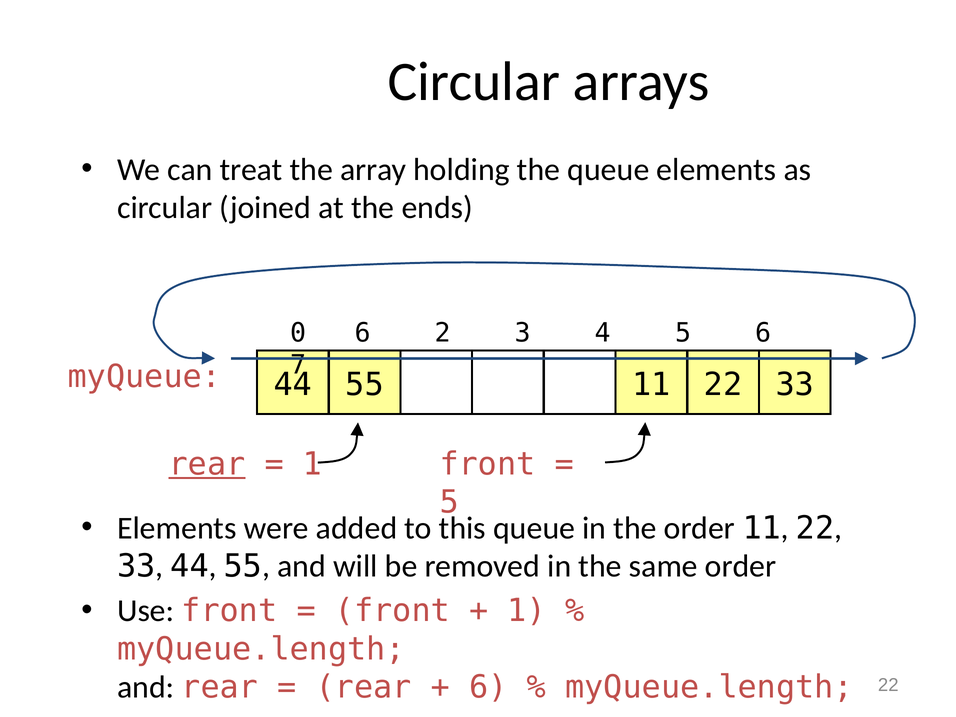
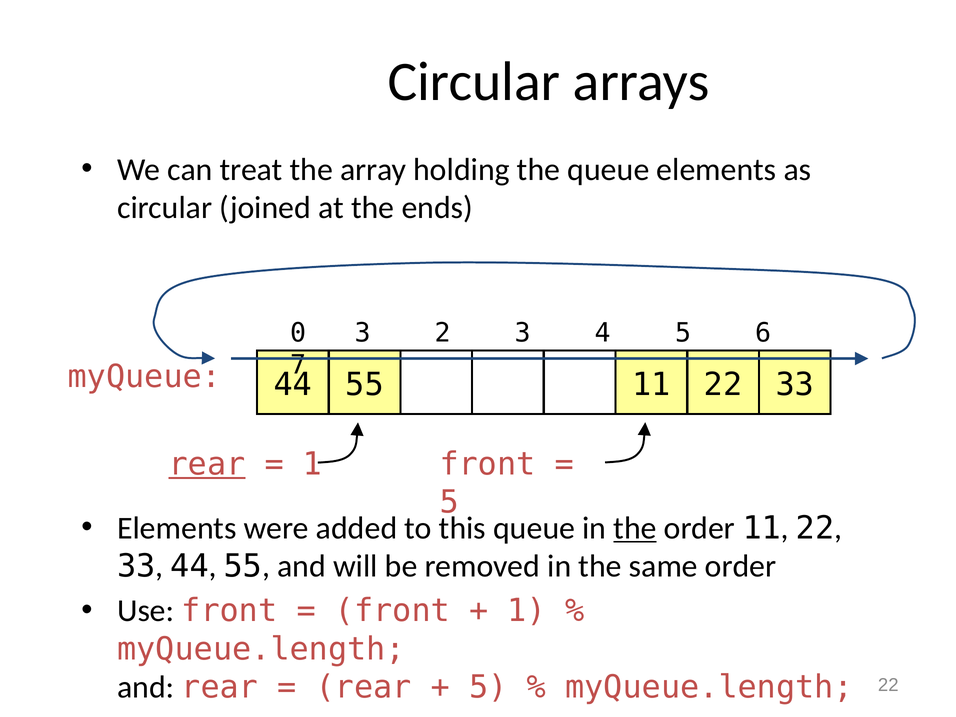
0 6: 6 -> 3 (363, 333)
the underline: none -> present (635, 528)
6: 6 -> 5 (488, 687)
